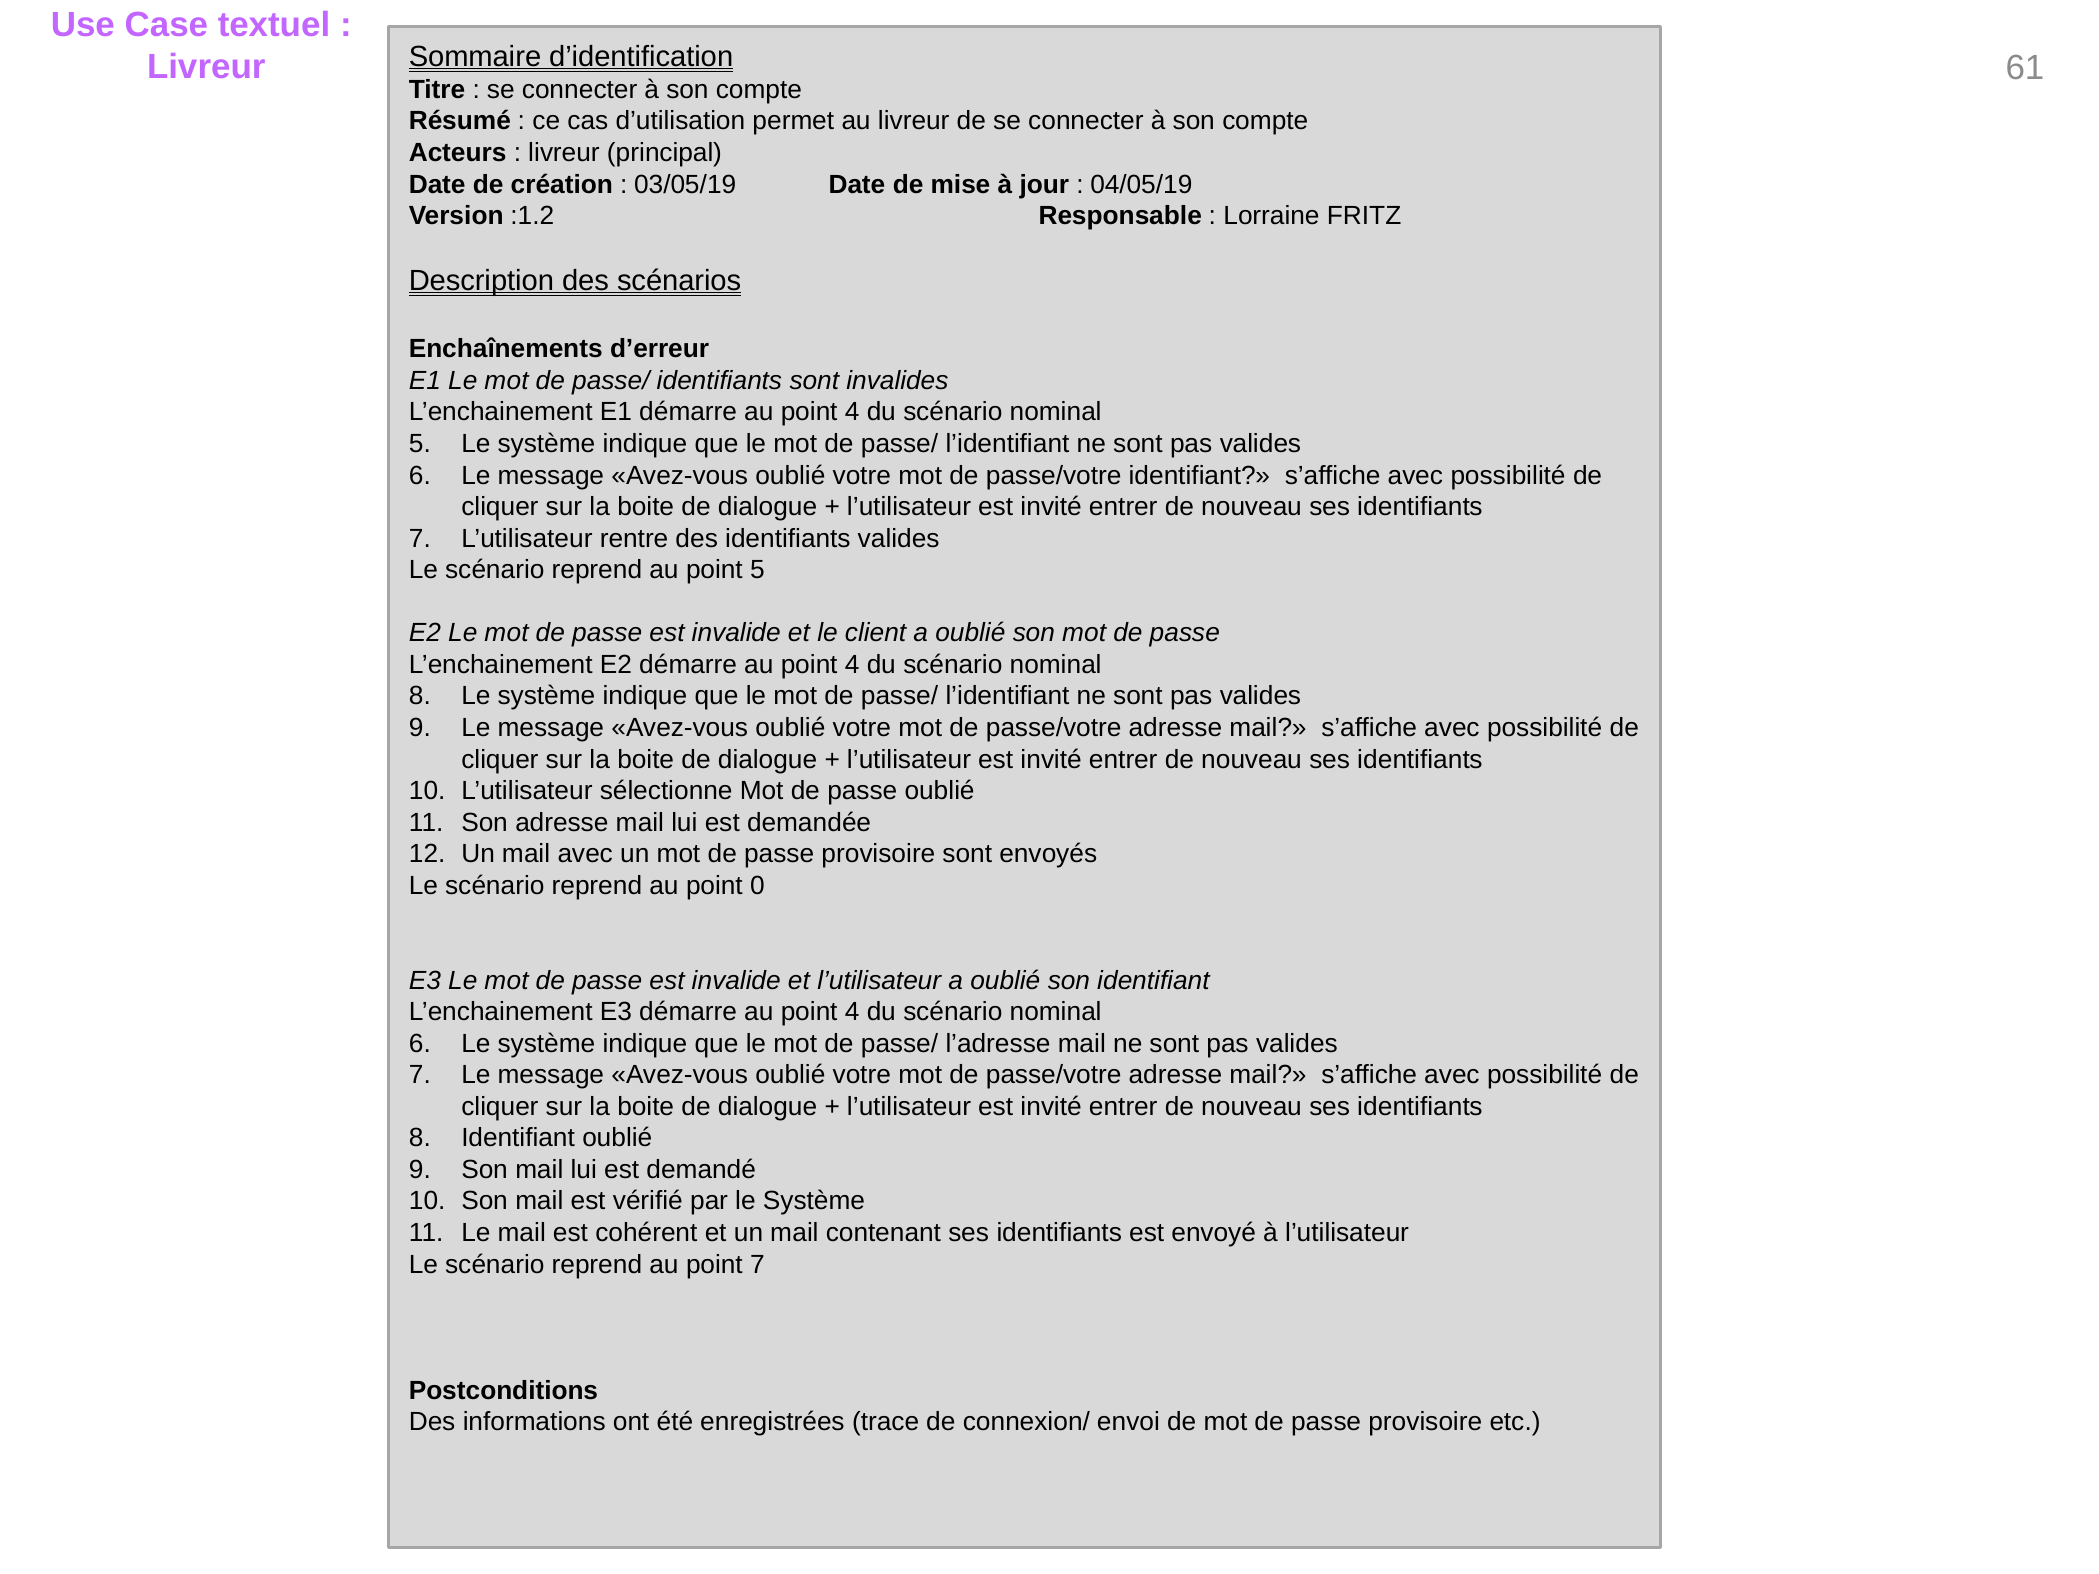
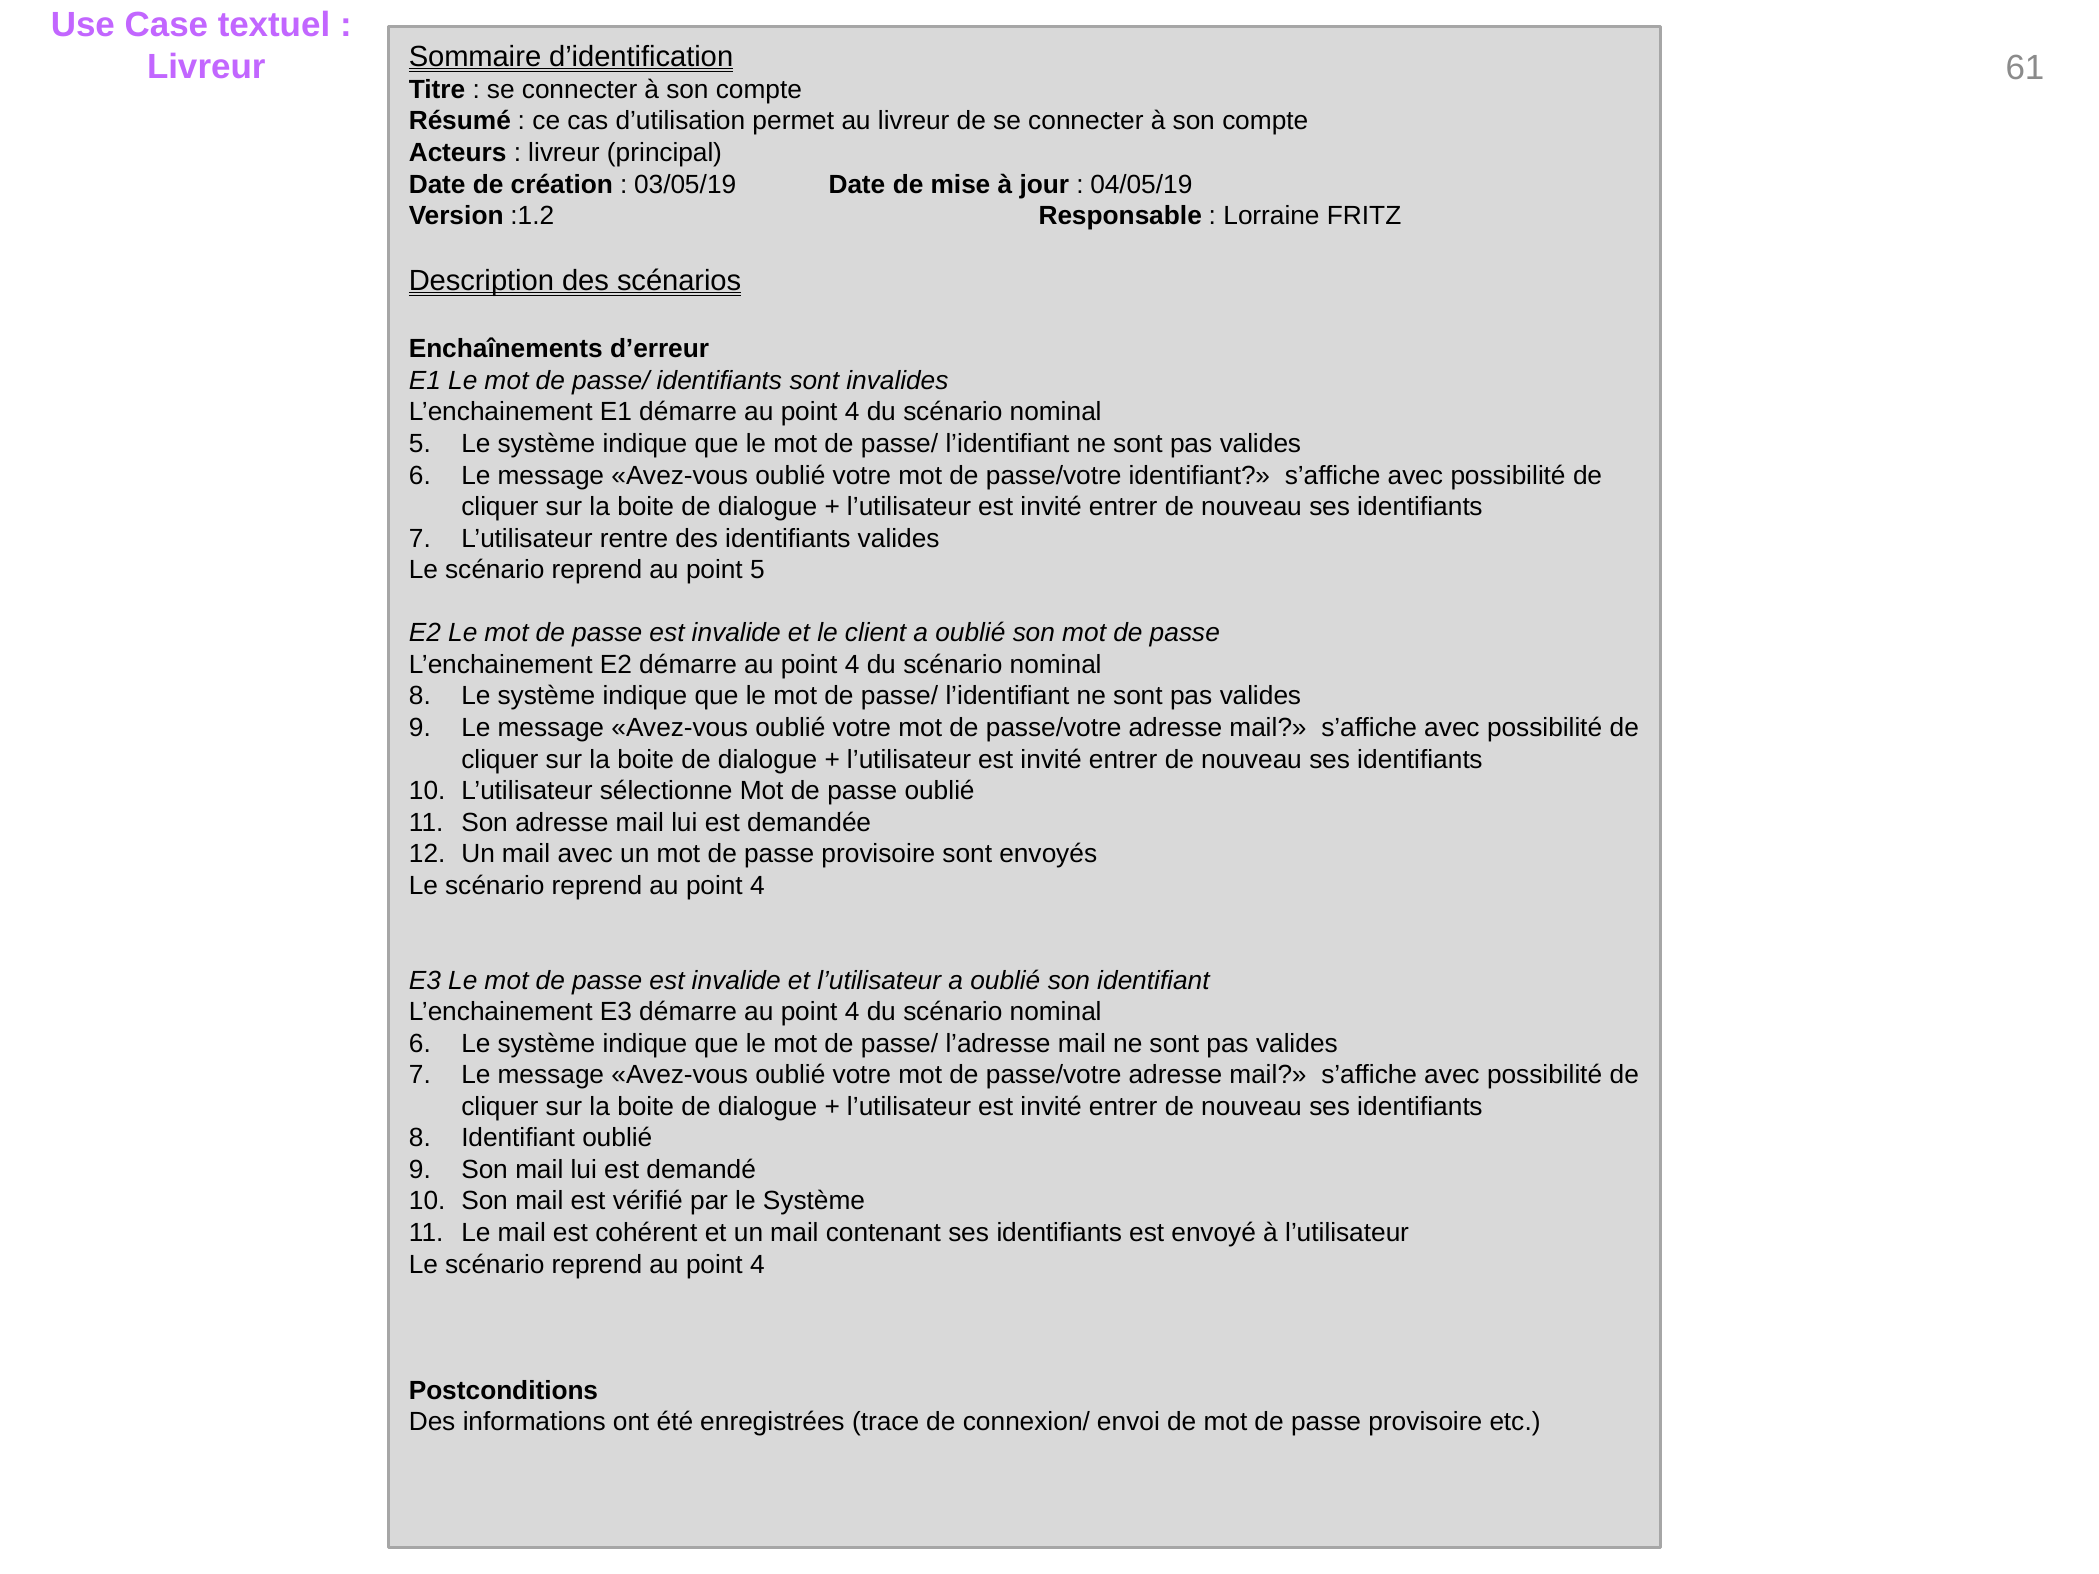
0: 0 -> 4 (757, 886)
7: 7 -> 4 (757, 1265)
